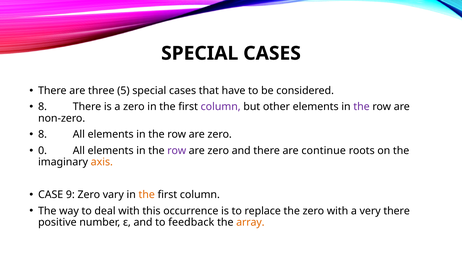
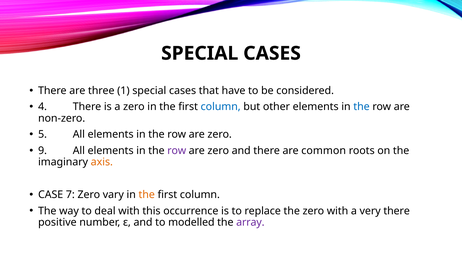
5: 5 -> 1 (123, 91)
8: 8 -> 4 (43, 107)
column colour: purple -> blue (221, 107)
the colour: purple -> blue (362, 107)
8: 8 -> 5 (43, 134)
0: 0 -> 9 (43, 151)
continue: continue -> common (324, 151)
9: 9 -> 7 (70, 195)
feedback: feedback -> modelled (191, 222)
array colour: orange -> purple (250, 222)
